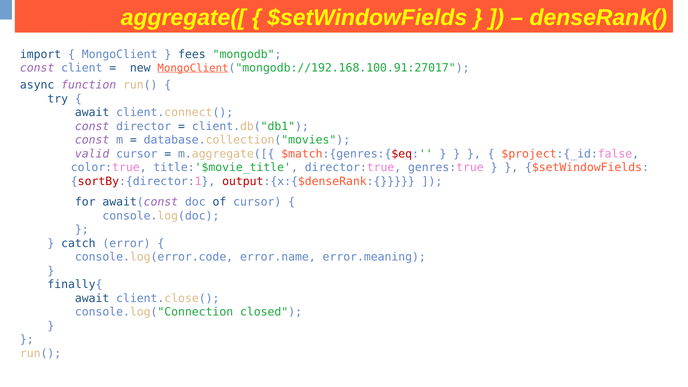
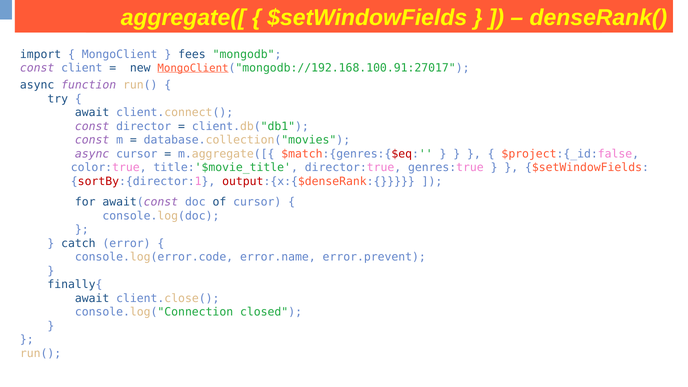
valid: valid -> async (92, 154)
error.meaning: error.meaning -> error.prevent (374, 257)
